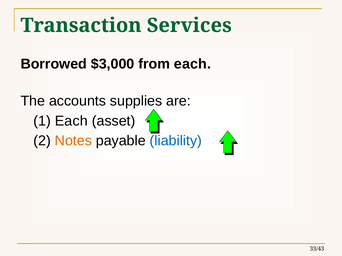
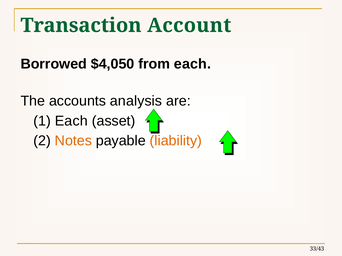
Services: Services -> Account (189, 25)
$3,000: $3,000 -> $4,050 (113, 64)
supplies: supplies -> analysis (136, 101)
liability colour: blue -> orange (176, 141)
